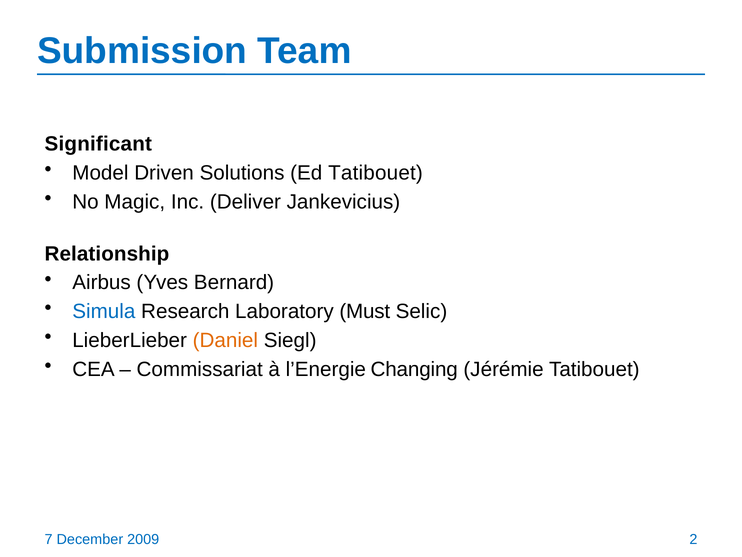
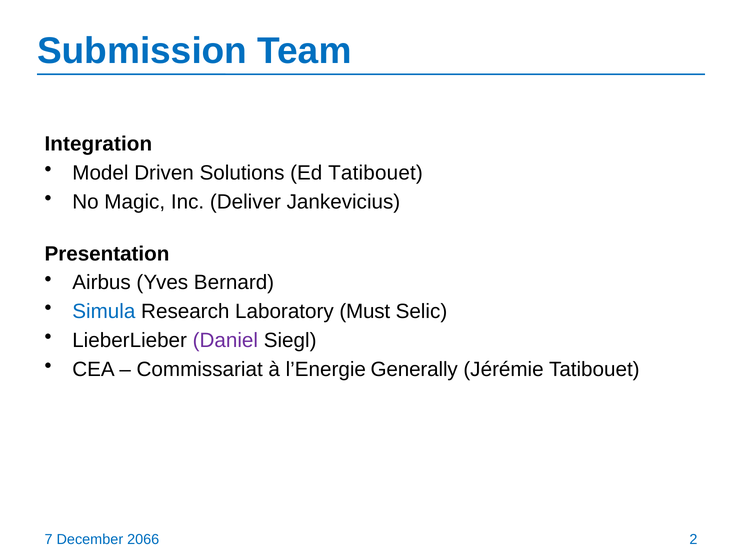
Significant: Significant -> Integration (98, 144)
Relationship: Relationship -> Presentation (107, 254)
Daniel colour: orange -> purple (225, 340)
Changing: Changing -> Generally (414, 369)
2009: 2009 -> 2066 (143, 539)
